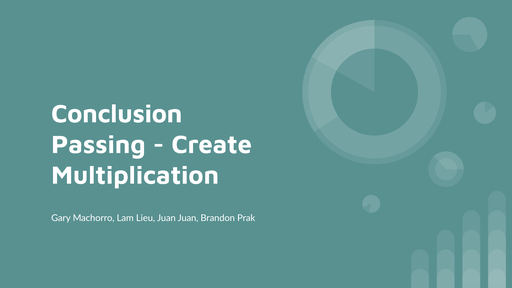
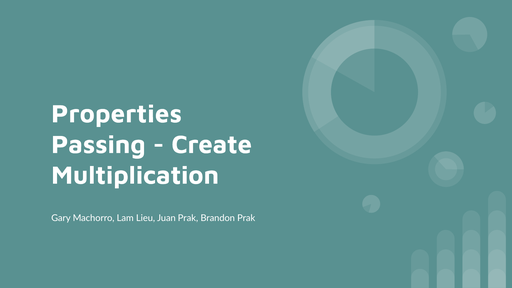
Conclusion: Conclusion -> Properties (117, 114)
Juan Juan: Juan -> Prak (188, 218)
